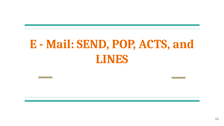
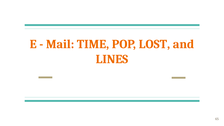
SEND: SEND -> TIME (93, 44)
ACTS: ACTS -> LOST (154, 44)
